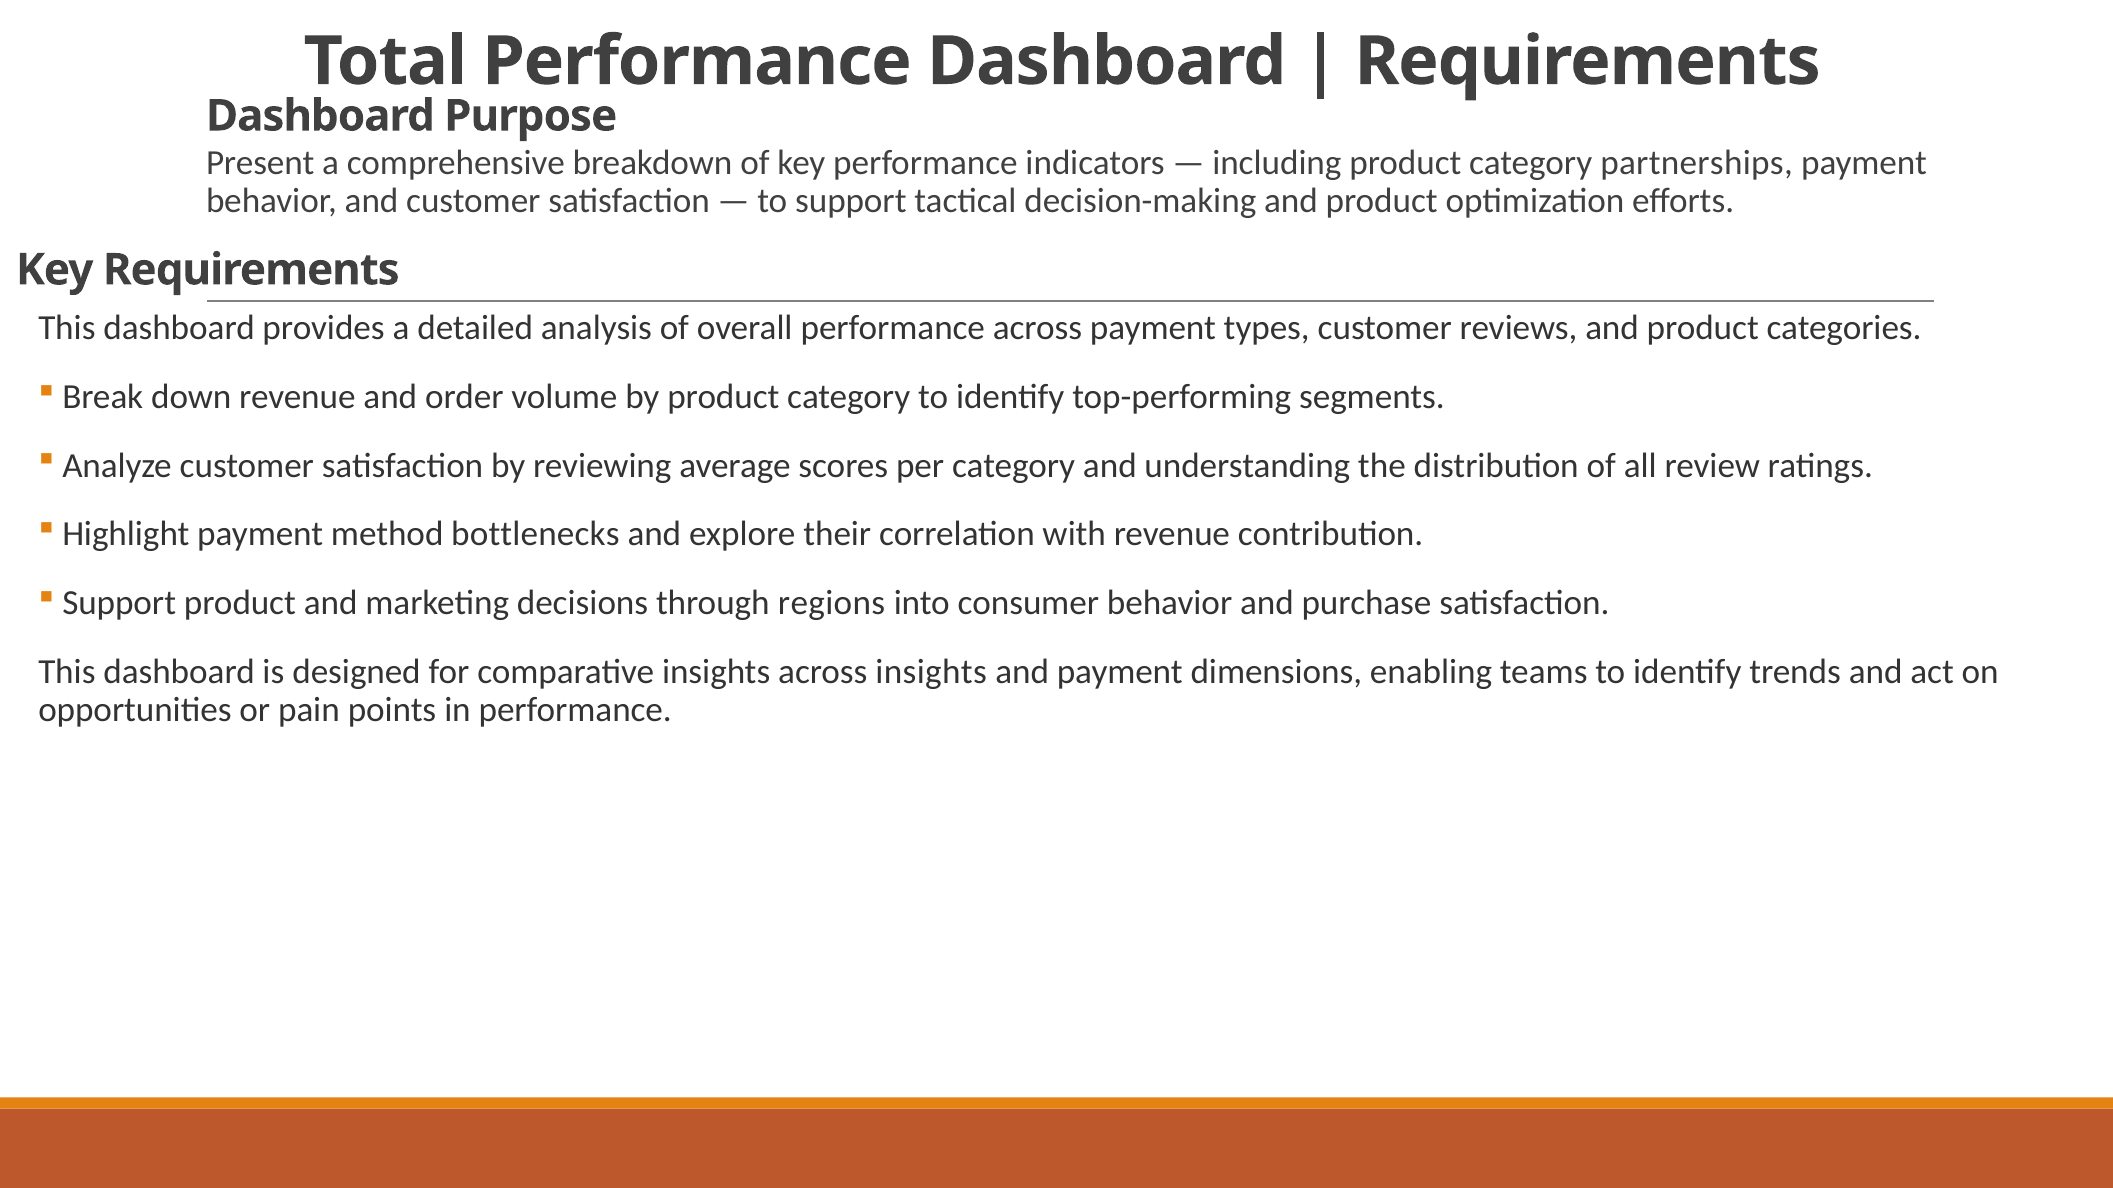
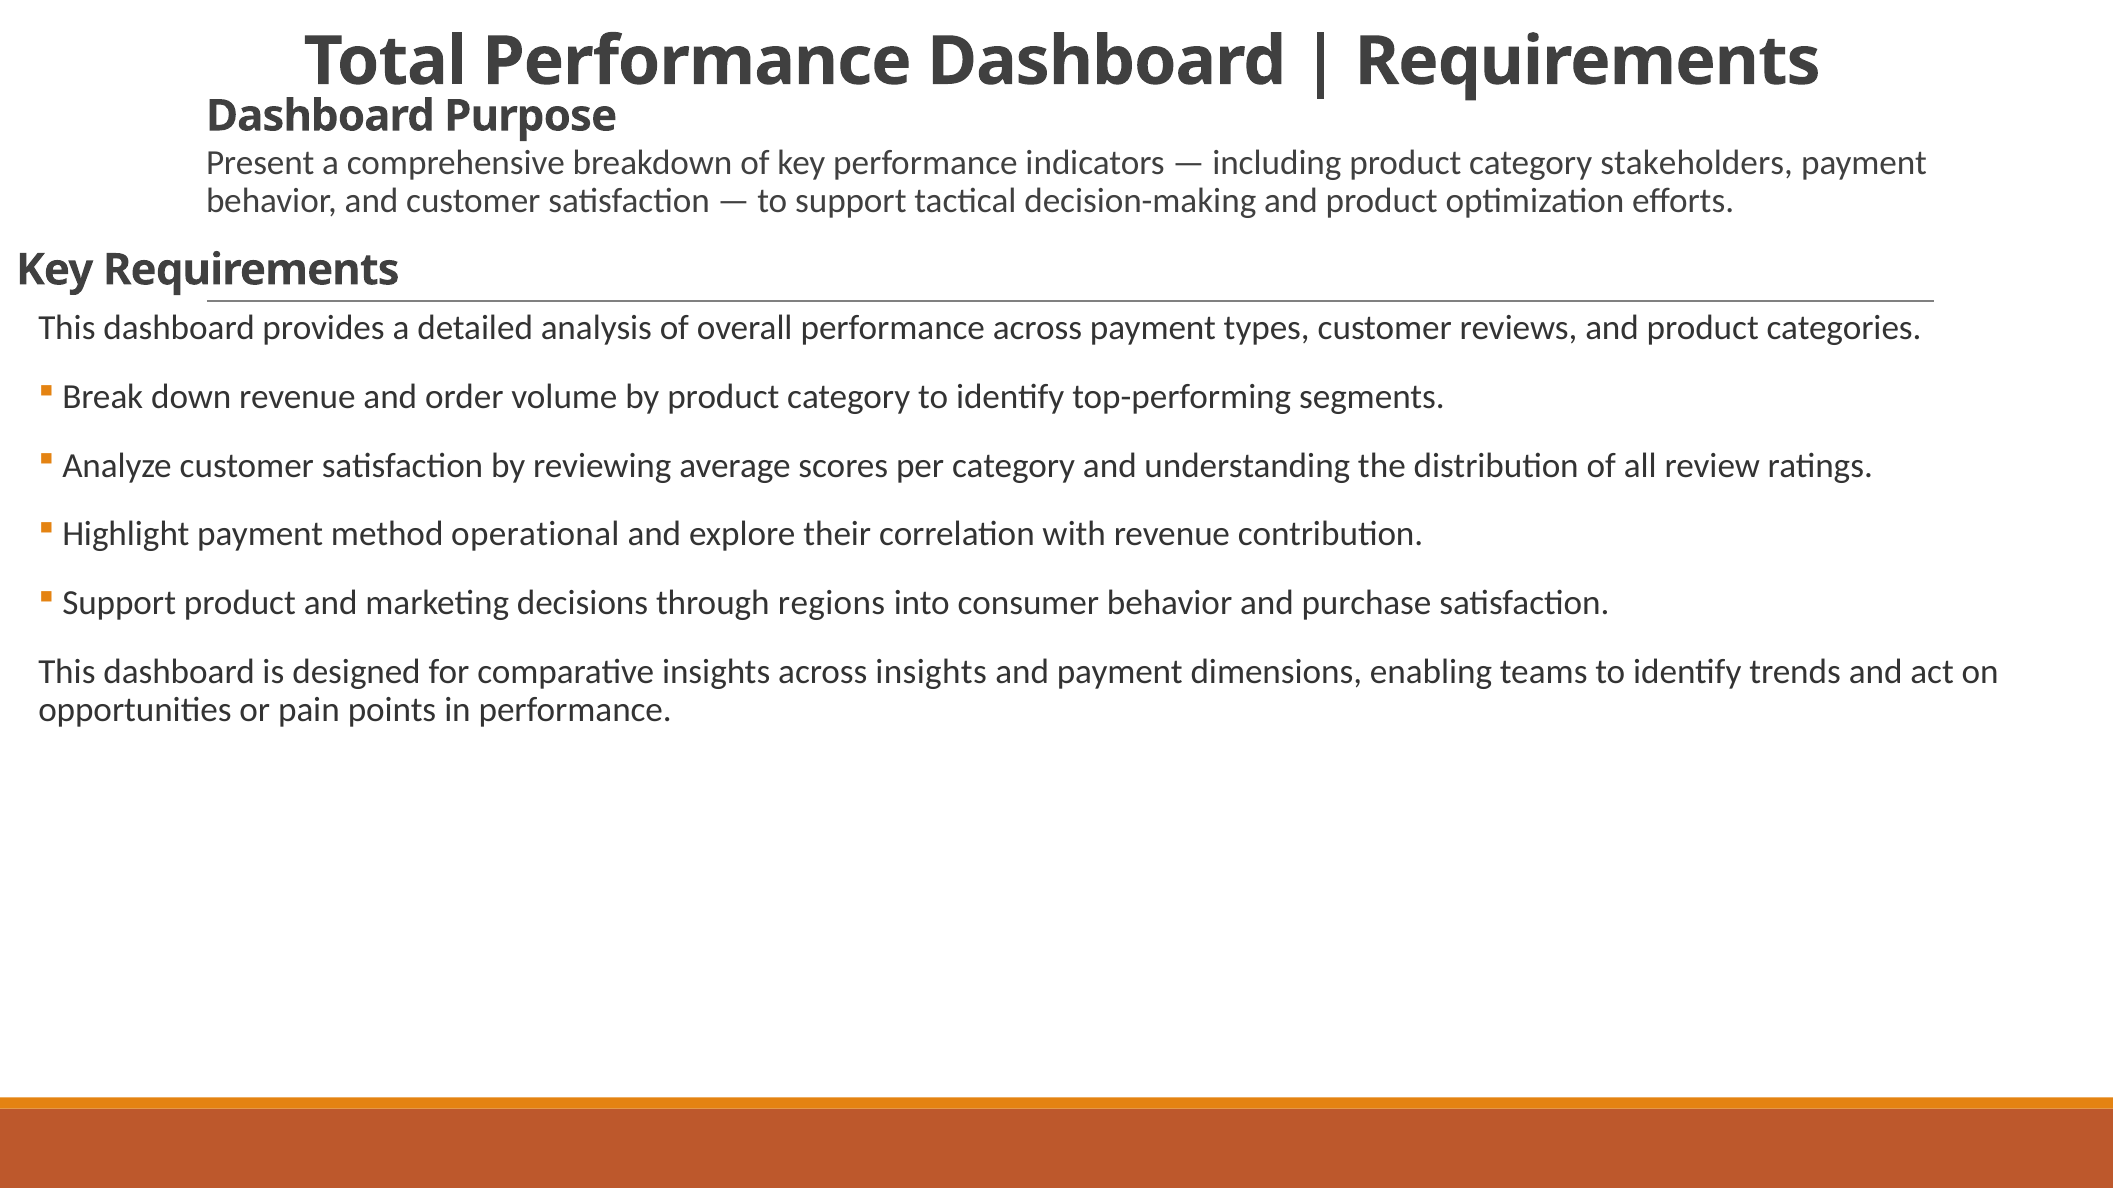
partnerships: partnerships -> stakeholders (1697, 163)
bottlenecks: bottlenecks -> operational (535, 534)
